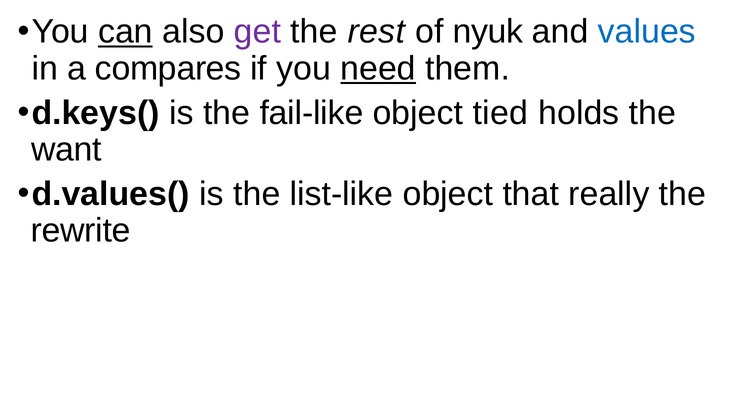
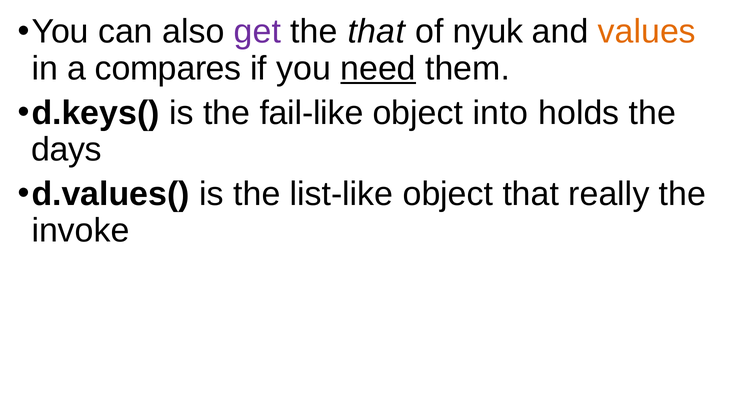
can underline: present -> none (125, 32)
the rest: rest -> that (376, 32)
values colour: blue -> orange (647, 32)
tied: tied -> into (500, 113)
want: want -> days (67, 150)
rewrite: rewrite -> invoke (81, 231)
